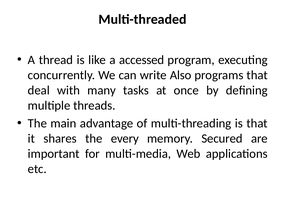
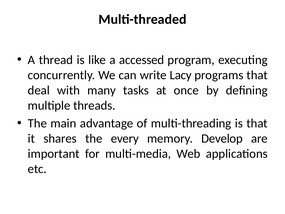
Also: Also -> Lacy (181, 75)
Secured: Secured -> Develop (222, 138)
